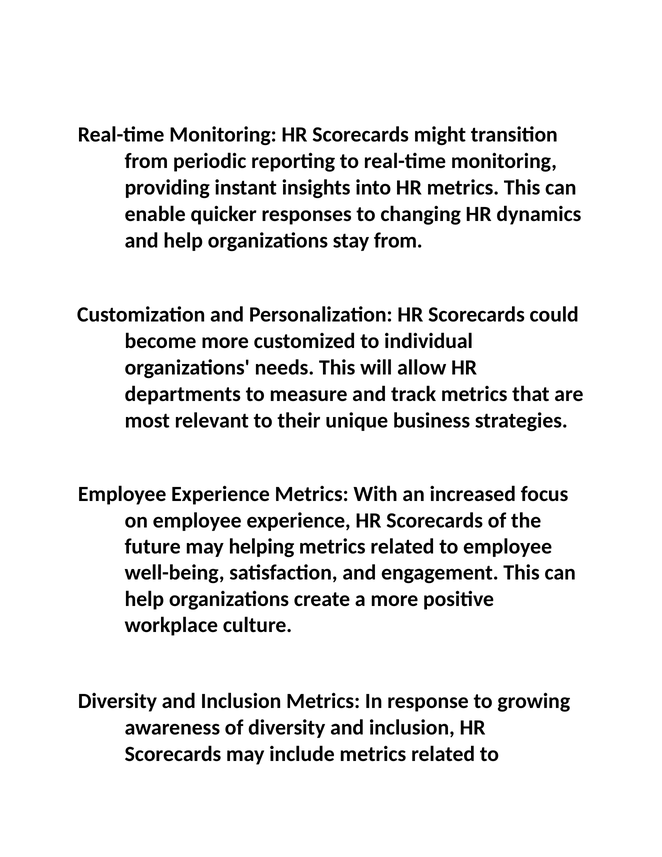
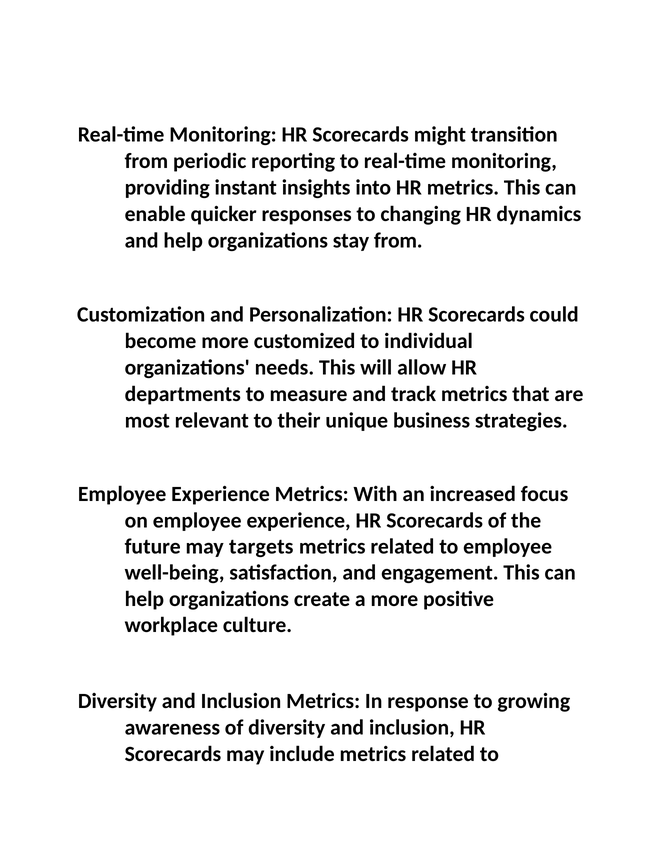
helping: helping -> targets (261, 546)
